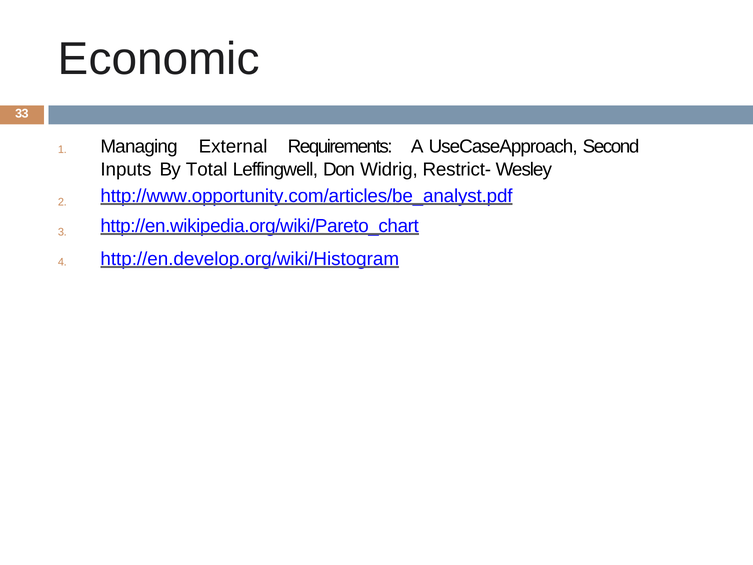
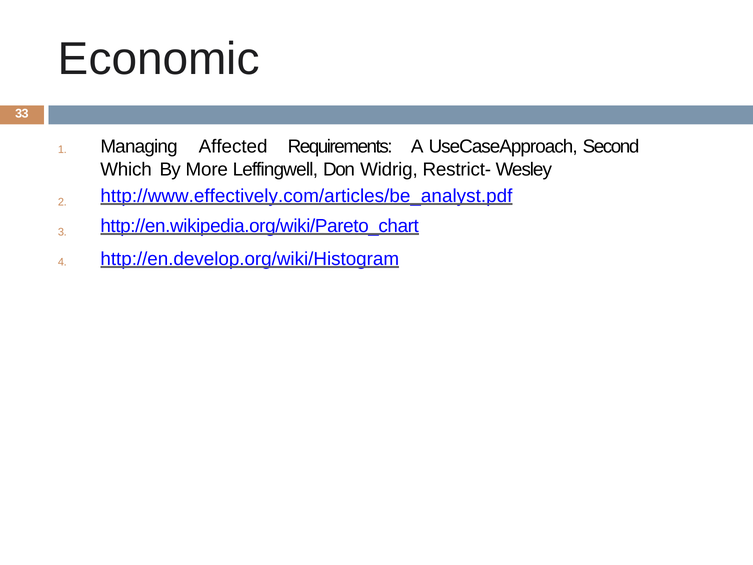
External: External -> Affected (233, 147)
Inputs: Inputs -> Which (126, 169)
Total: Total -> More (207, 169)
http://www.opportunity.com/articles/be_analyst.pdf: http://www.opportunity.com/articles/be_analyst.pdf -> http://www.effectively.com/articles/be_analyst.pdf (306, 196)
